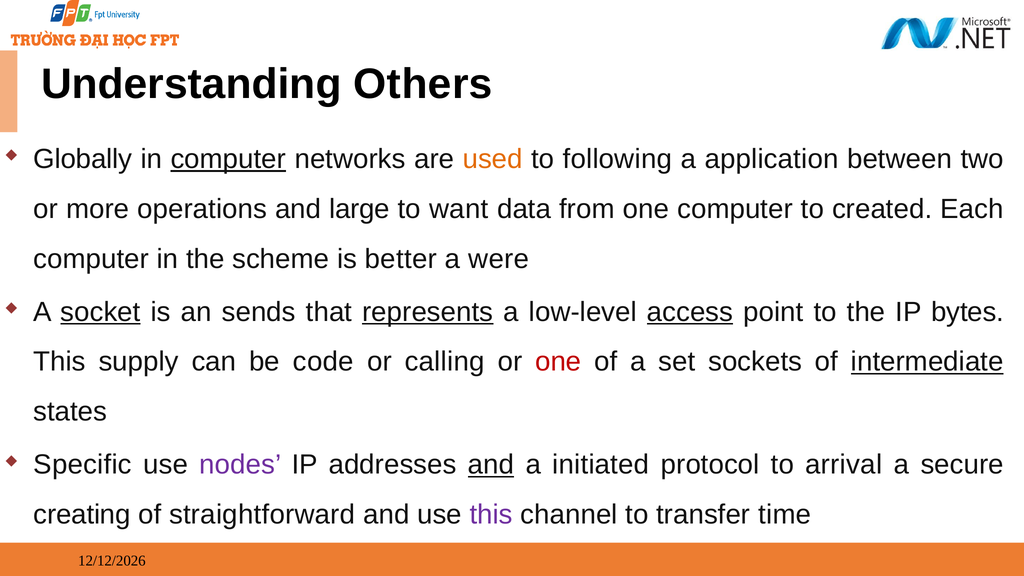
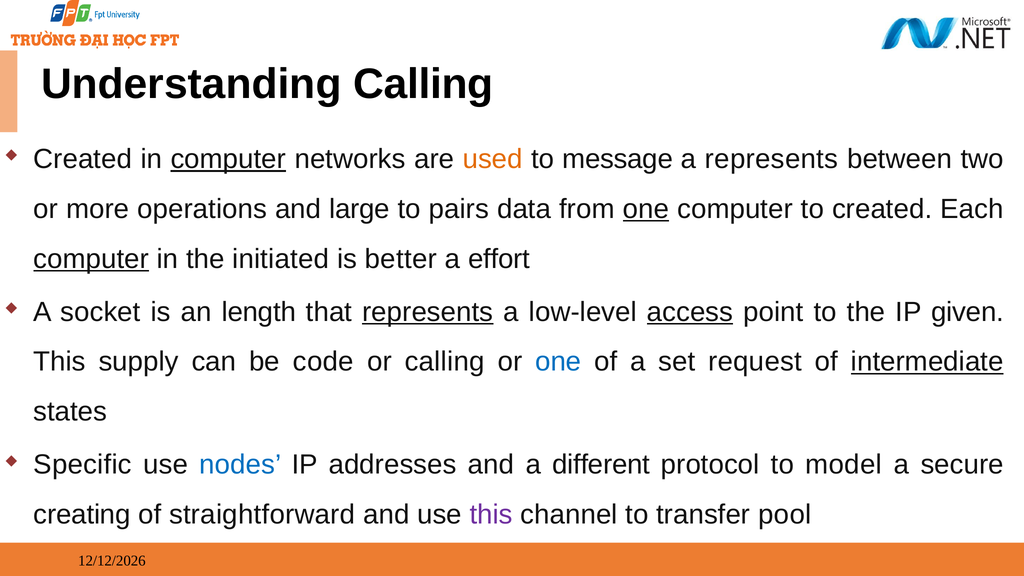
Understanding Others: Others -> Calling (423, 84)
Globally: Globally -> Created (83, 159)
following: following -> message (618, 159)
a application: application -> represents (772, 159)
want: want -> pairs (459, 209)
one underline: none -> present (646, 209)
computer underline: none -> present (91, 259)
scheme: scheme -> initiated (281, 259)
were: were -> effort (499, 259)
socket underline: present -> none (100, 312)
sends: sends -> length (259, 312)
bytes: bytes -> given (968, 312)
one colour: red -> blue (558, 362)
sockets: sockets -> request (755, 362)
nodes colour: purple -> blue (240, 465)
and underline: present -> none (491, 465)
initiated: initiated -> different (601, 465)
arrival: arrival -> model (844, 465)
time: time -> pool (785, 515)
